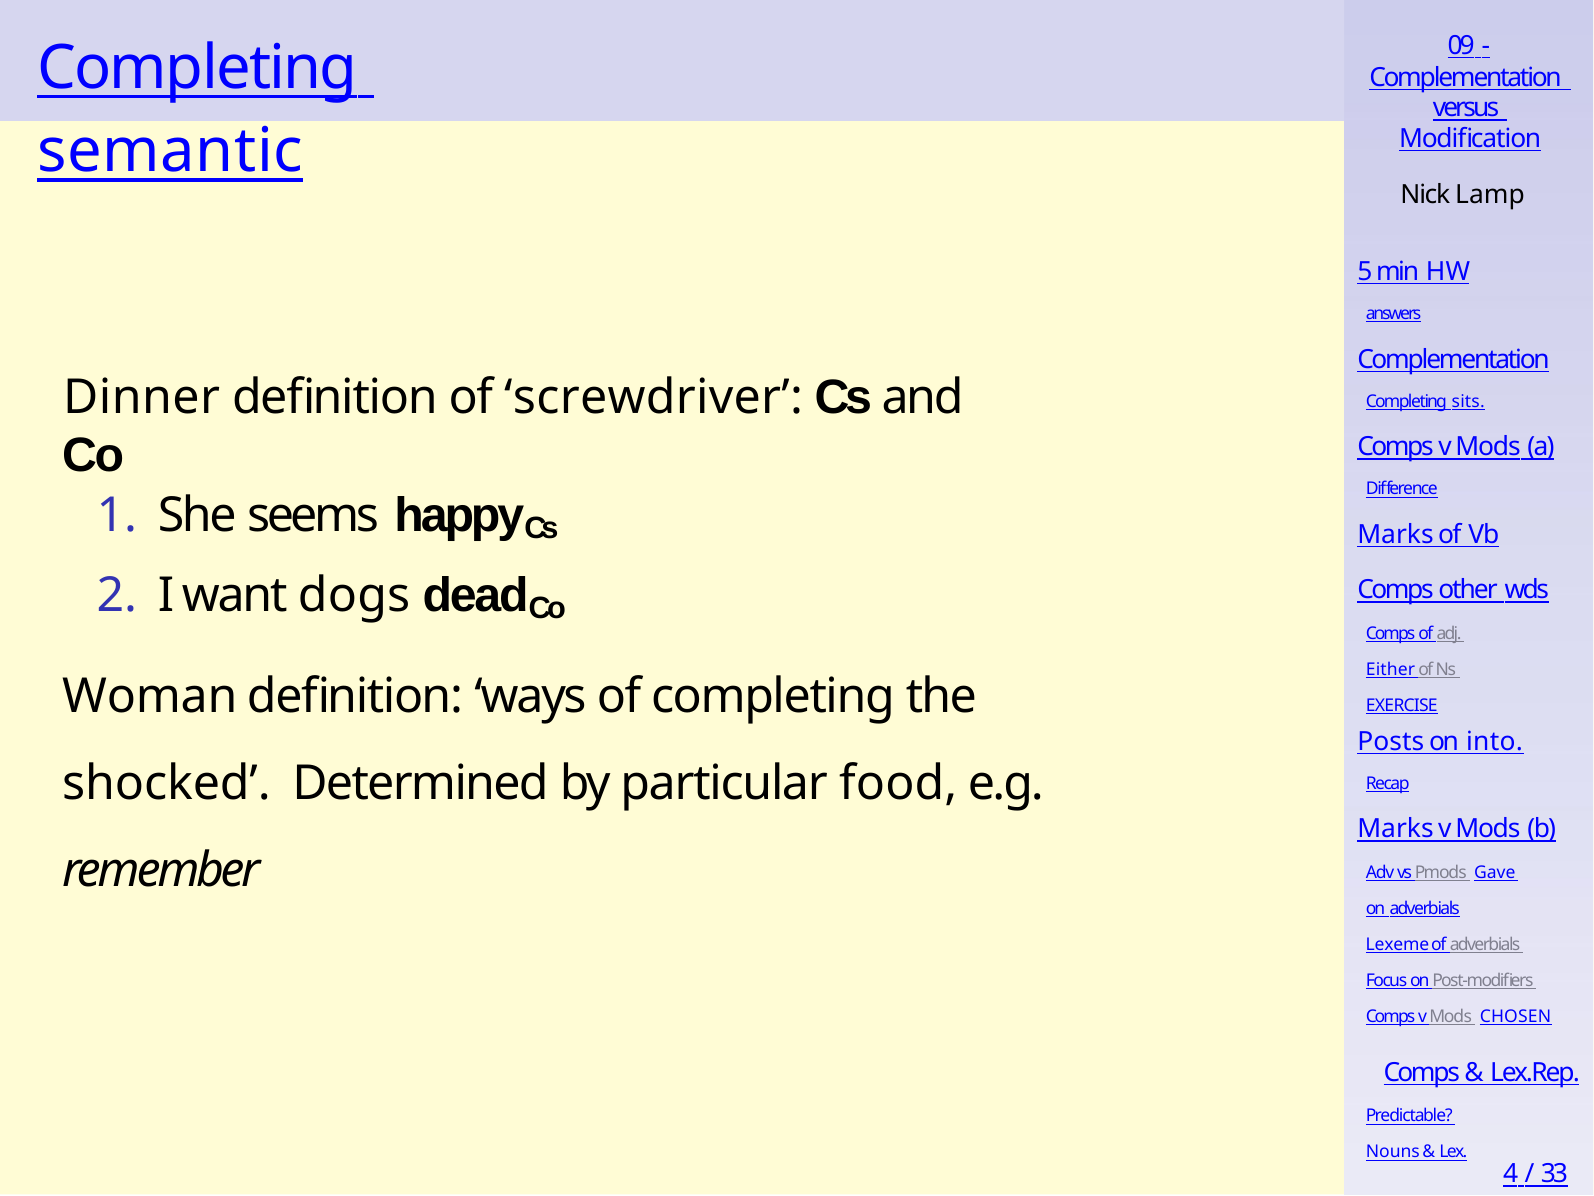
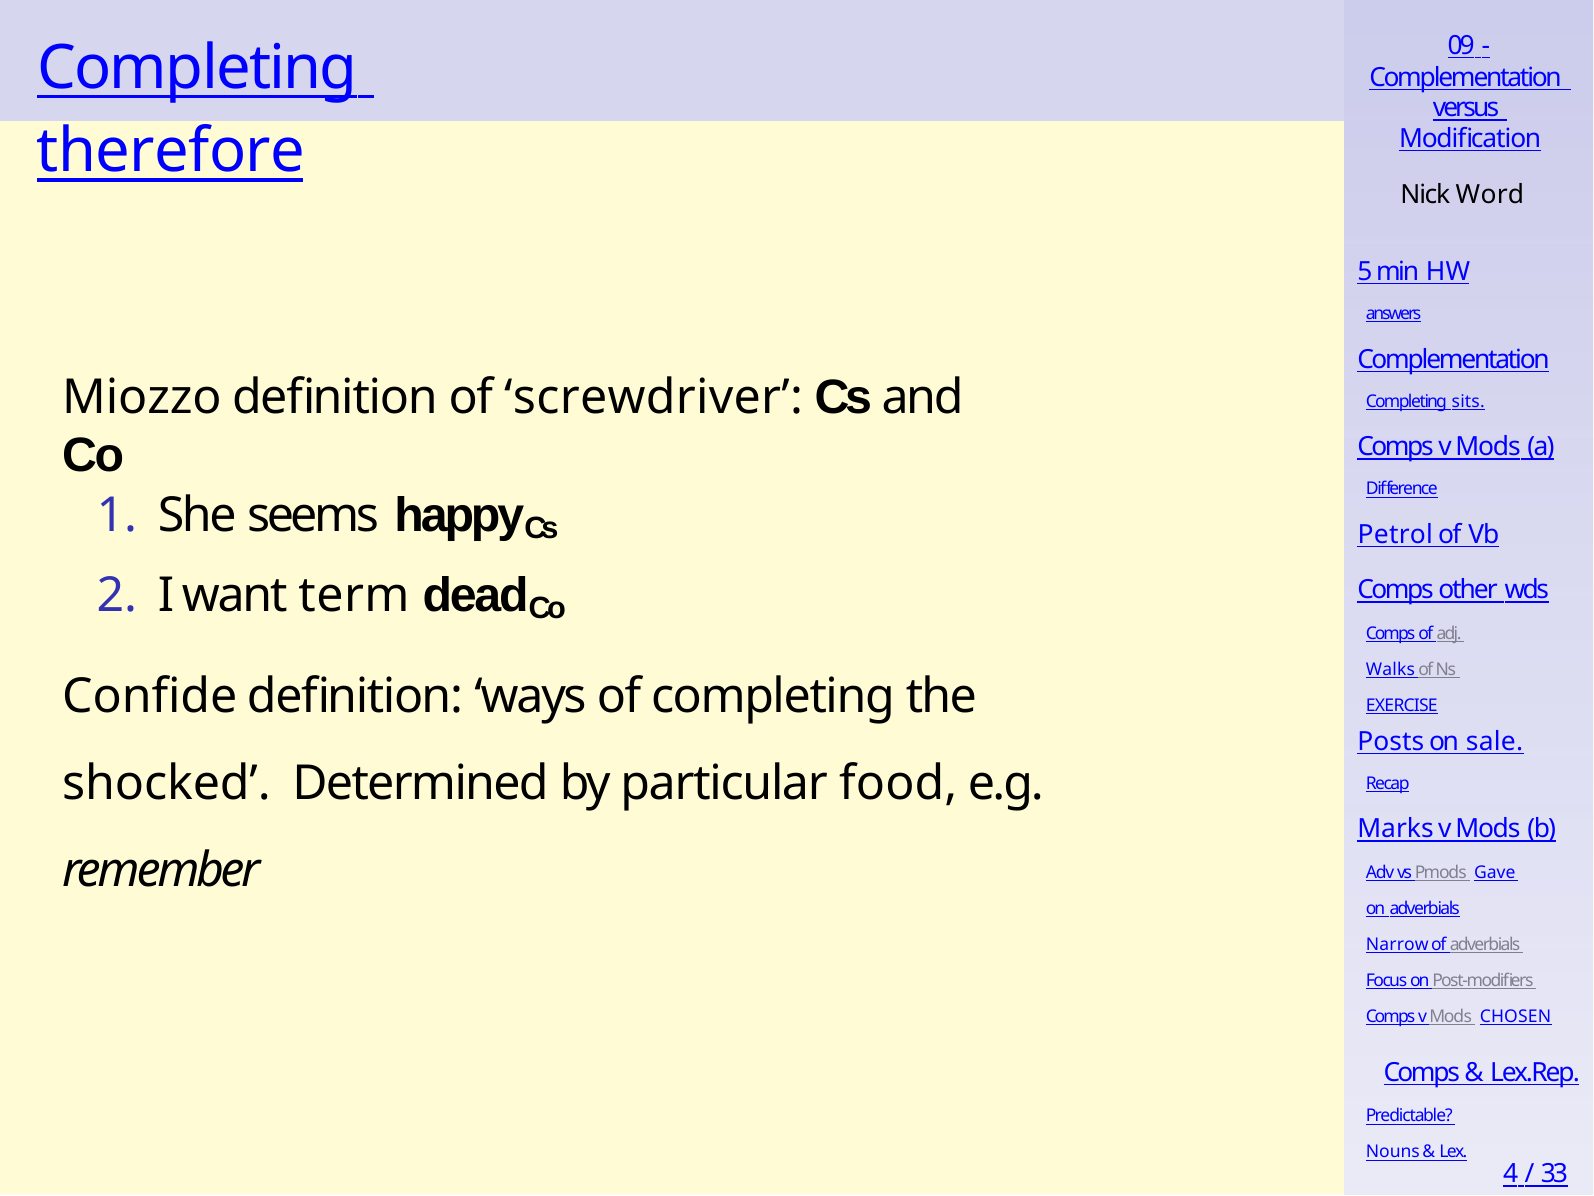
semantic: semantic -> therefore (171, 152)
Lamp: Lamp -> Word (1490, 195)
Dinner: Dinner -> Miozzo (142, 398)
Marks: Marks -> Petrol (1395, 535)
dogs: dogs -> term (354, 596)
Either: Either -> Walks (1391, 670)
Woman: Woman -> Confide (150, 697)
into: into -> sale (1495, 742)
Lexeme: Lexeme -> Narrow (1397, 945)
